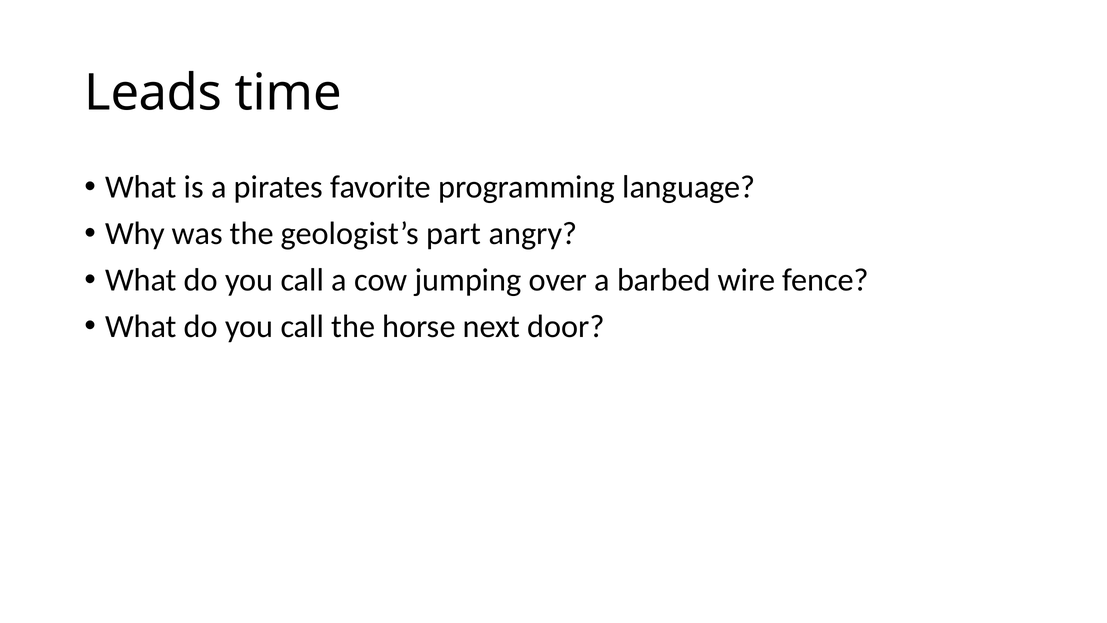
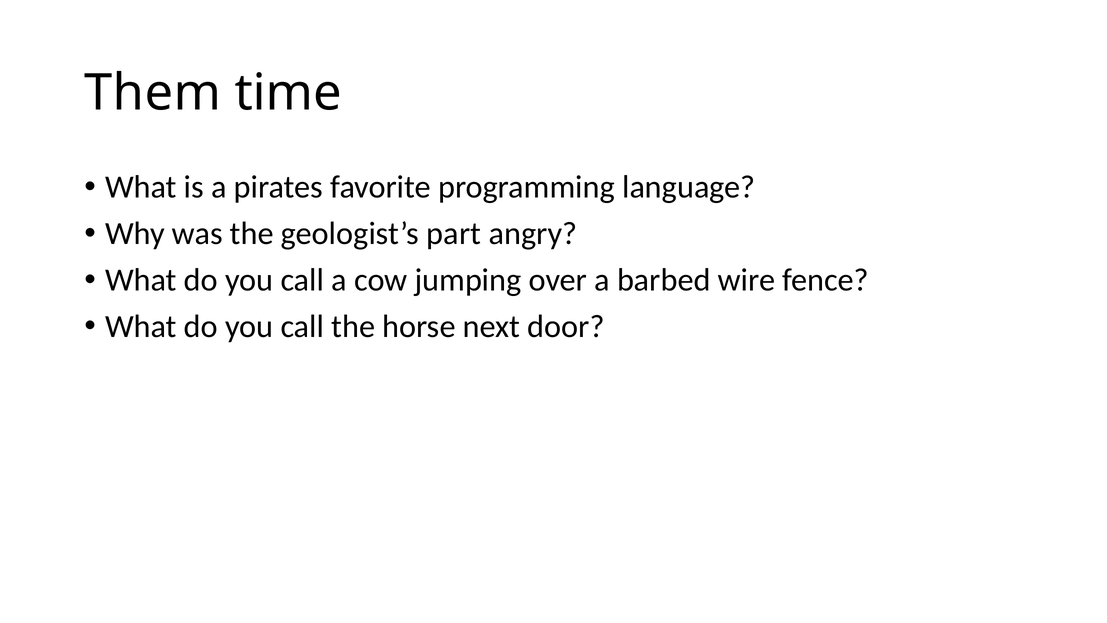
Leads: Leads -> Them (153, 93)
